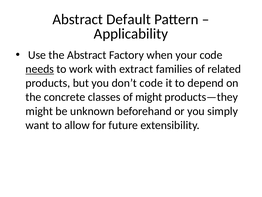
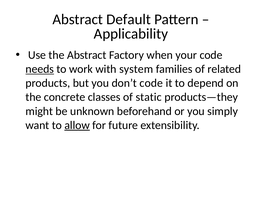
extract: extract -> system (136, 69)
of might: might -> static (149, 97)
allow underline: none -> present (77, 125)
